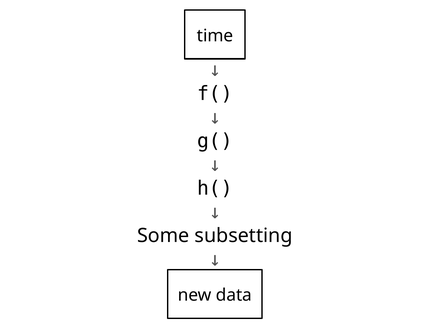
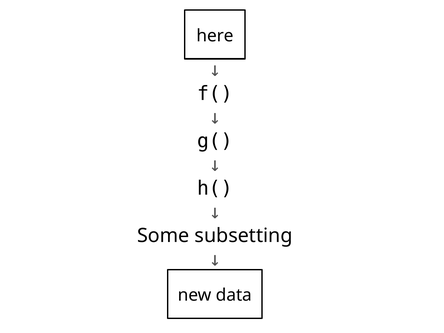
time: time -> here (215, 36)
